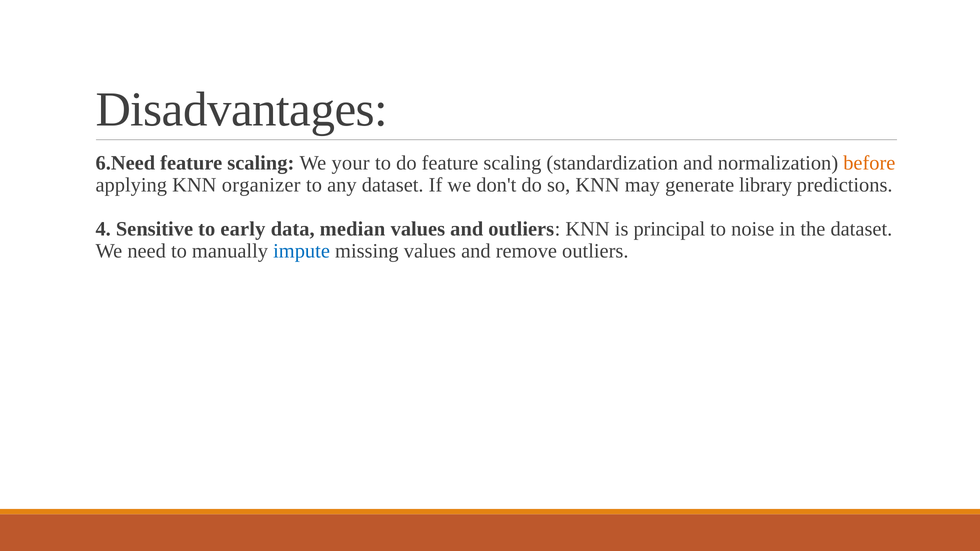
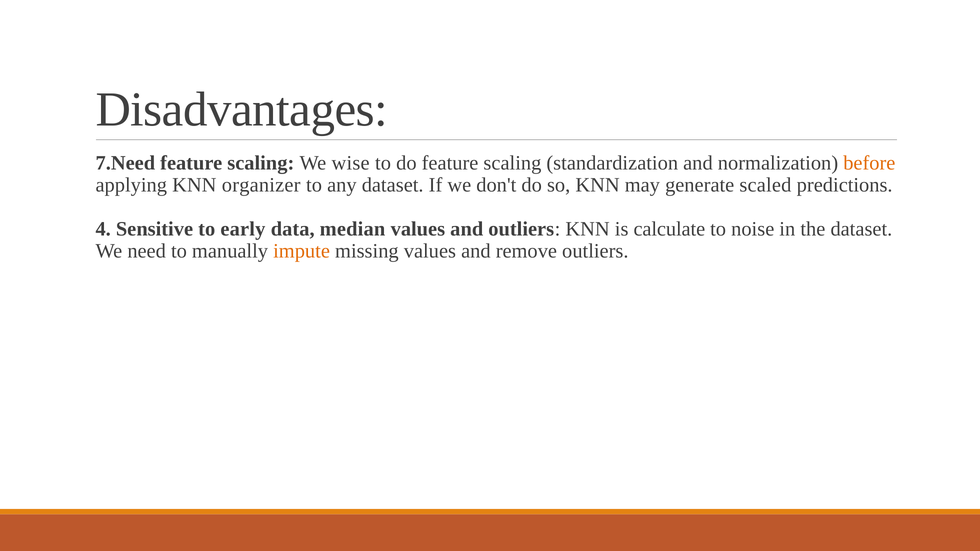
6.Need: 6.Need -> 7.Need (125, 163)
your: your -> wise (351, 163)
library: library -> scaled (765, 185)
principal: principal -> calculate (669, 229)
impute colour: blue -> orange (302, 251)
